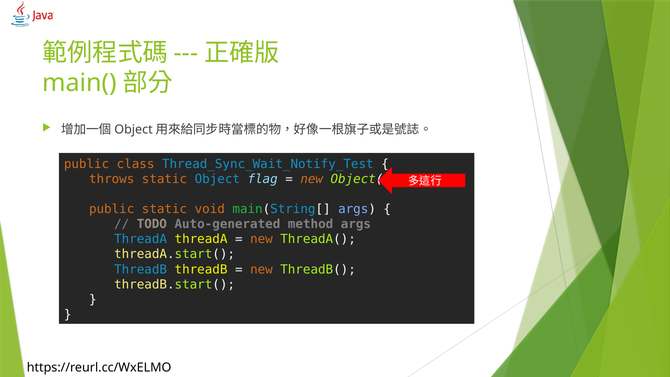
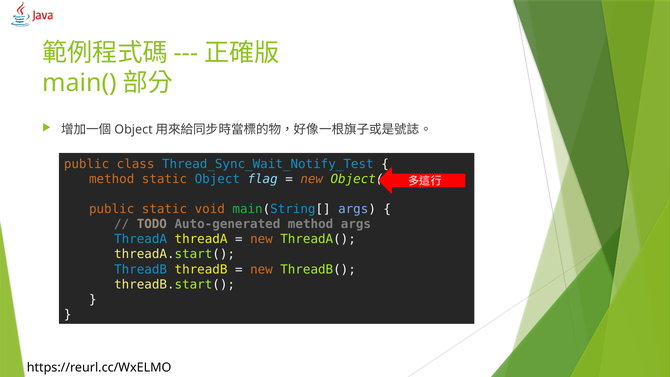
throws: throws -> method (112, 179)
